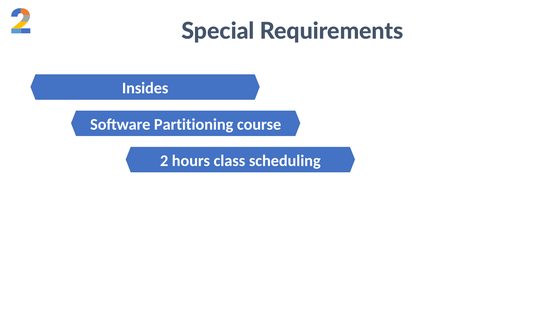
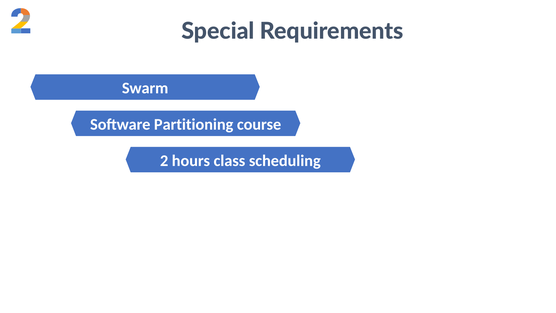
Insides: Insides -> Swarm (145, 88)
